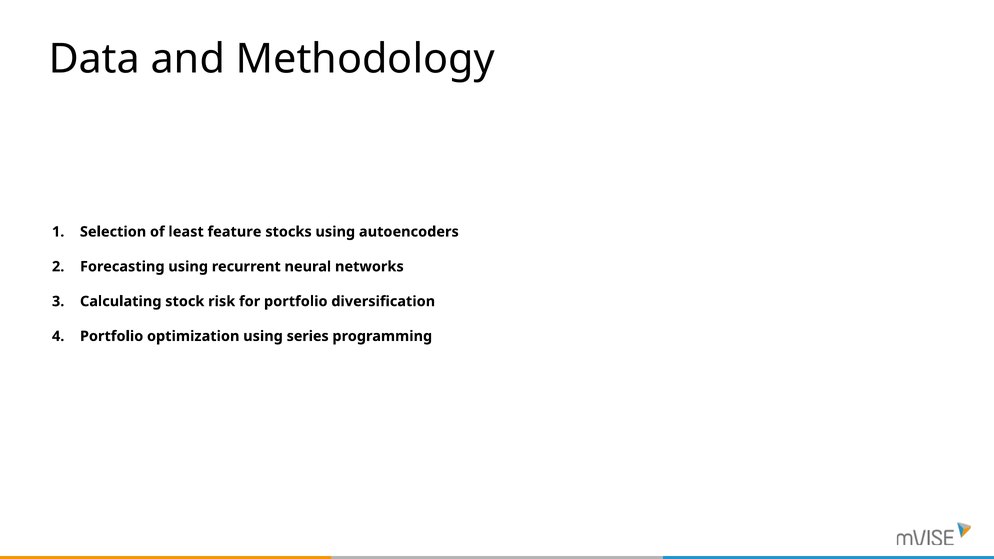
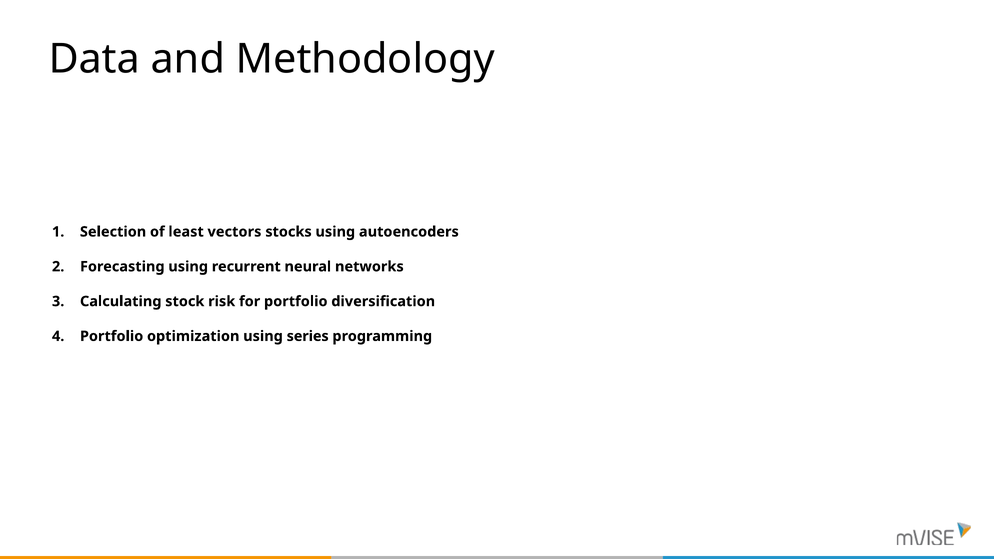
feature: feature -> vectors (234, 232)
